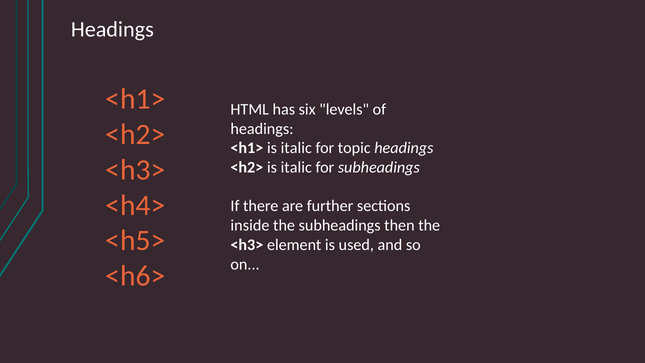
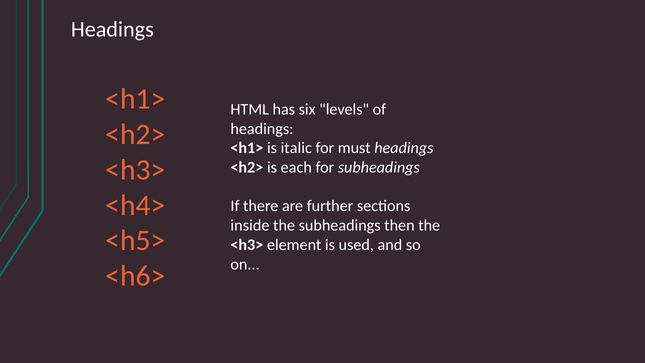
topic: topic -> must (354, 148)
<h2> is italic: italic -> each (296, 167)
